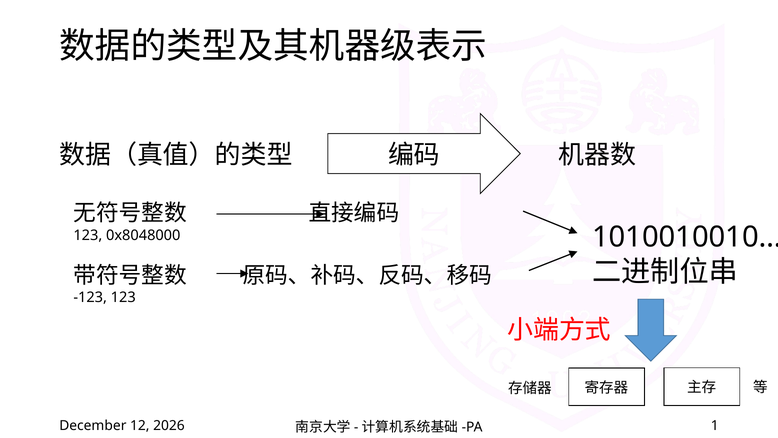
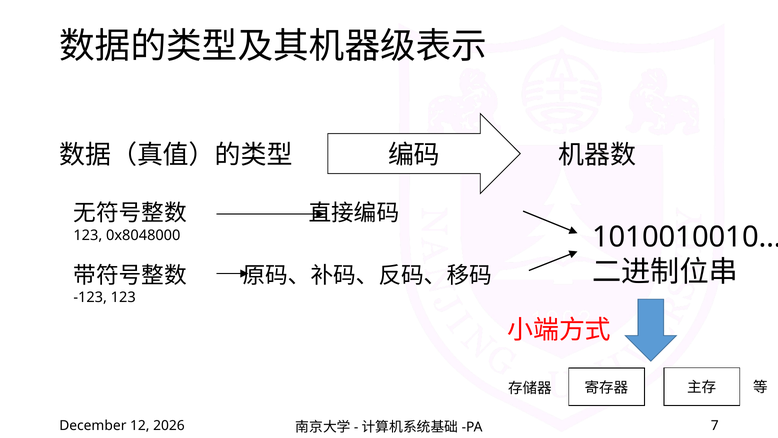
1: 1 -> 7 (715, 425)
